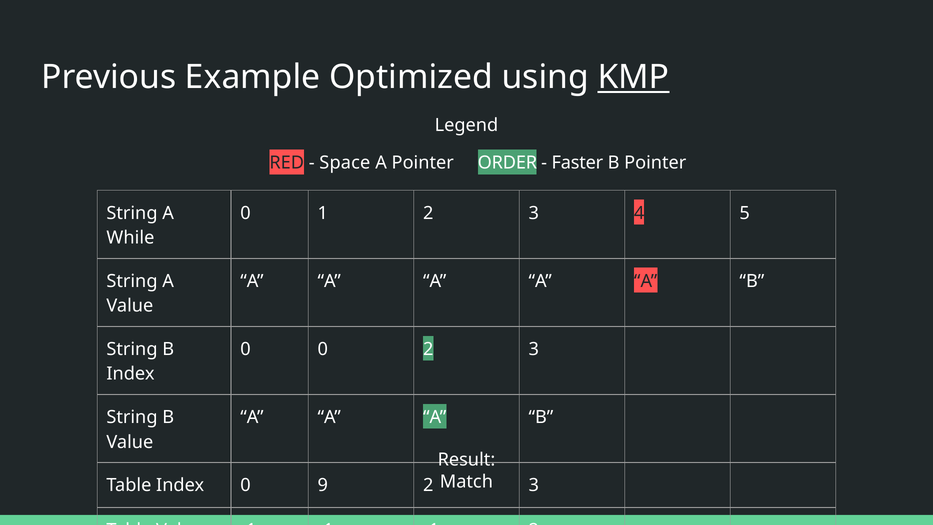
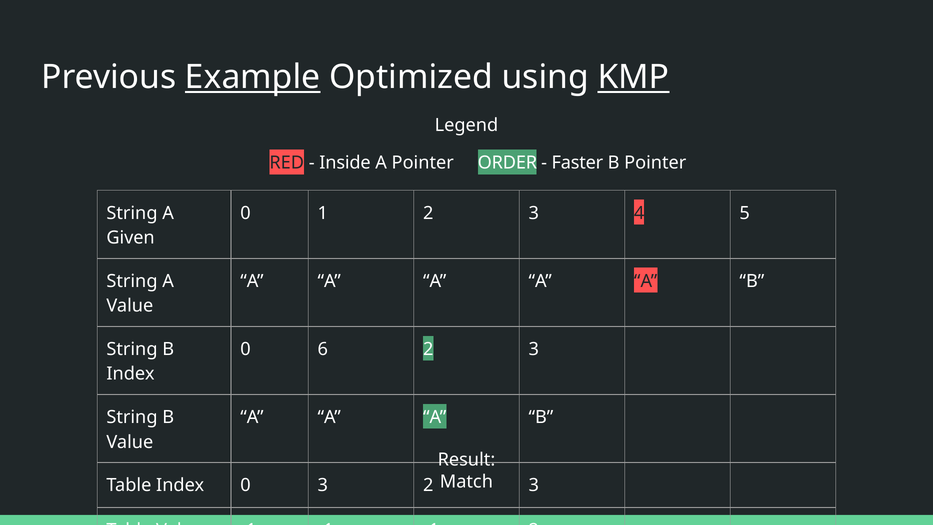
Example underline: none -> present (253, 77)
Space: Space -> Inside (345, 163)
While: While -> Given (131, 238)
0 0: 0 -> 6 (323, 349)
0 9: 9 -> 3 (323, 485)
